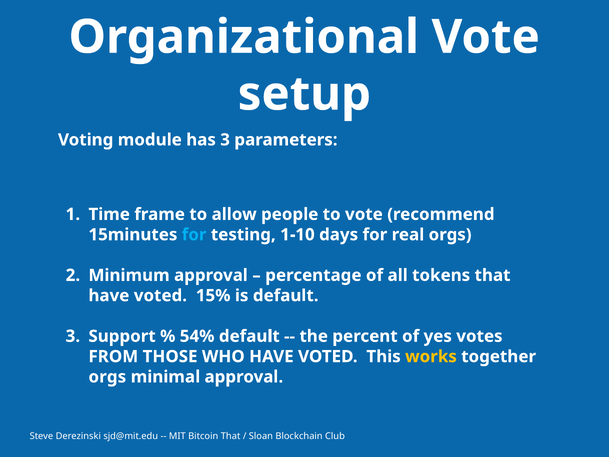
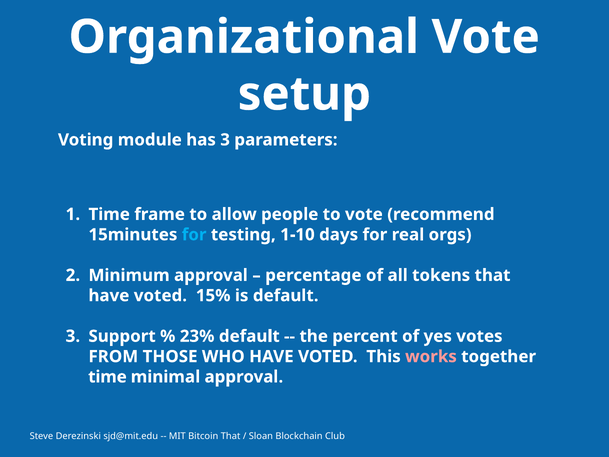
54%: 54% -> 23% (197, 336)
works colour: yellow -> pink (431, 356)
orgs: orgs -> time (107, 377)
